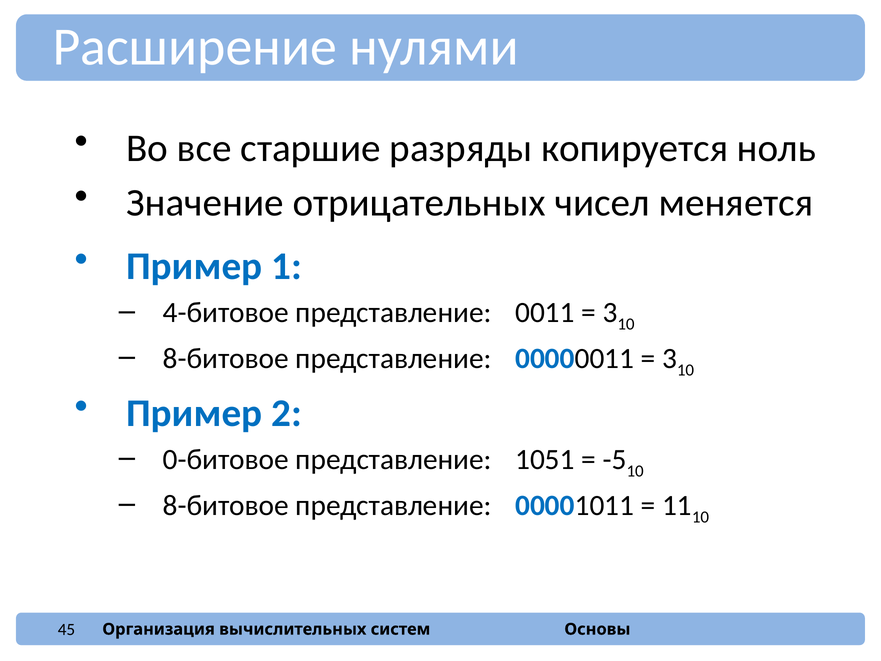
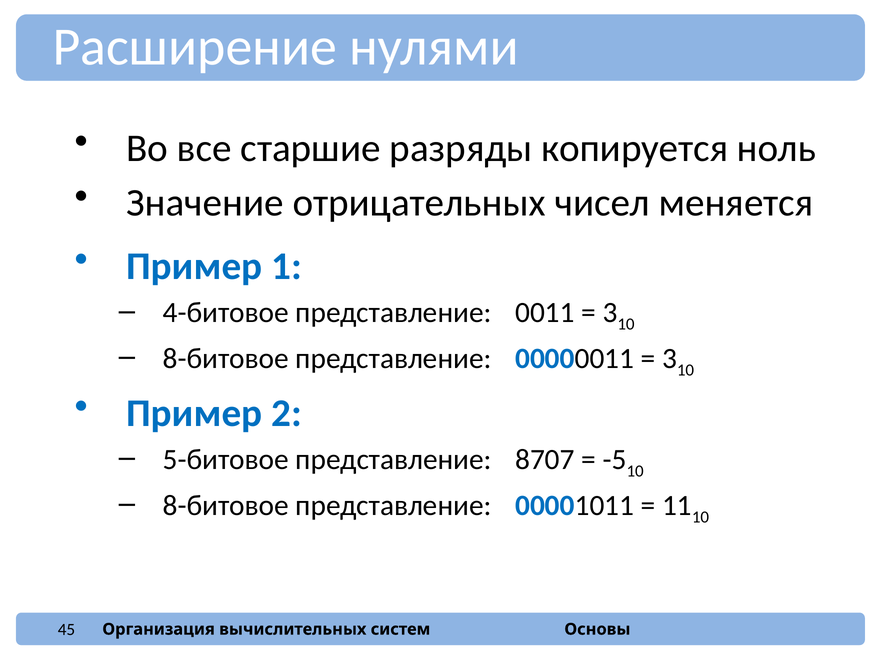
0-битовое: 0-битовое -> 5-битовое (226, 459)
1051: 1051 -> 8707 (545, 459)
